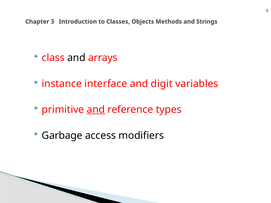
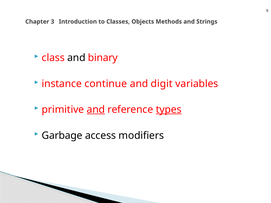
arrays: arrays -> binary (103, 58)
interface: interface -> continue (106, 84)
types underline: none -> present (169, 110)
